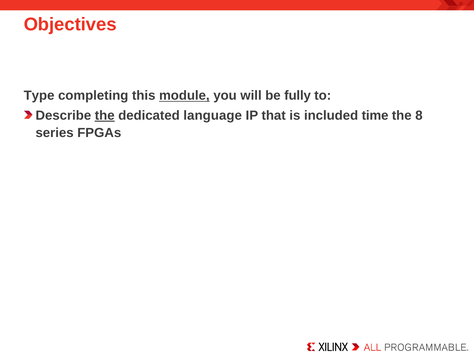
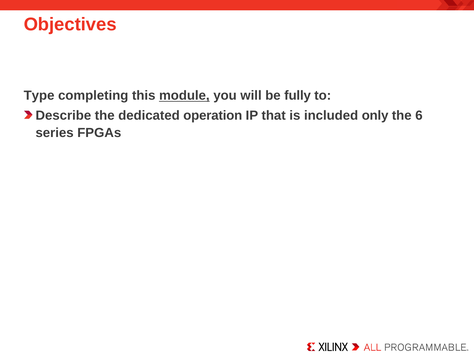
the underline: present -> none (105, 116)
language: language -> operation (213, 116)
time: time -> only (375, 116)
8: 8 -> 6 (419, 116)
